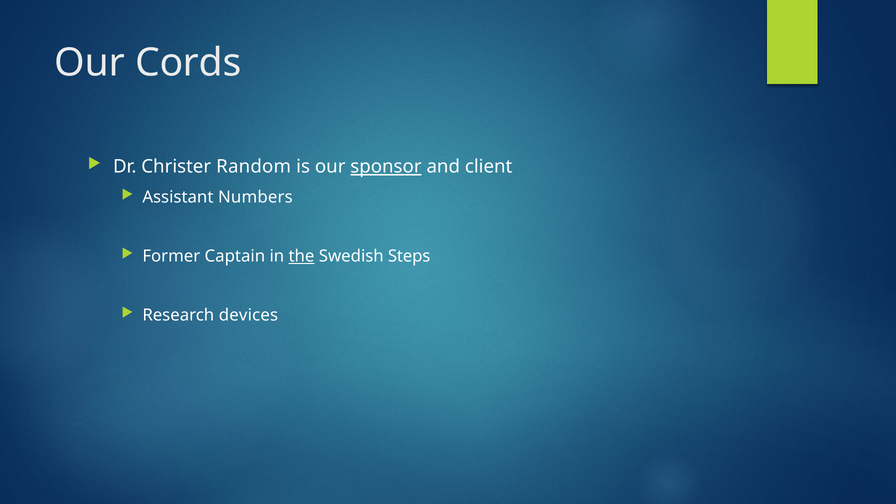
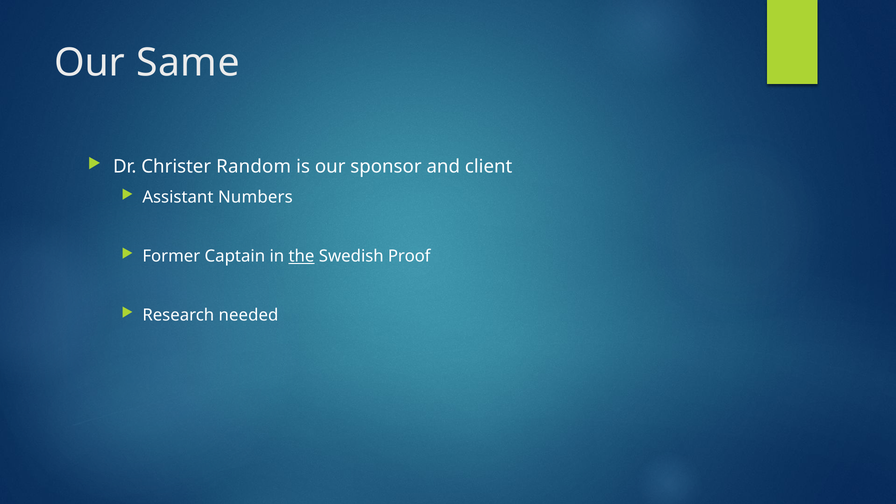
Cords: Cords -> Same (188, 63)
sponsor underline: present -> none (386, 167)
Steps: Steps -> Proof (409, 256)
devices: devices -> needed (249, 315)
